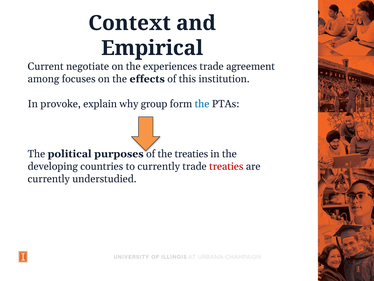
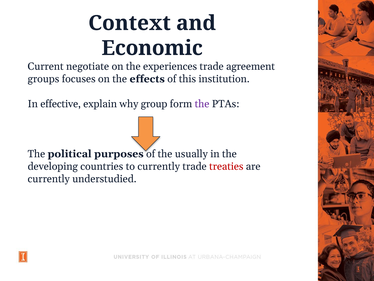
Empirical: Empirical -> Economic (152, 48)
among: among -> groups (43, 79)
provoke: provoke -> effective (61, 104)
the colour: blue -> purple (202, 104)
the treaties: treaties -> usually (191, 154)
